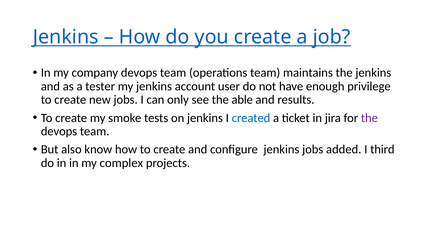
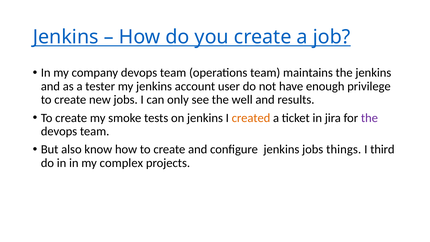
able: able -> well (242, 100)
created colour: blue -> orange (251, 118)
added: added -> things (344, 149)
